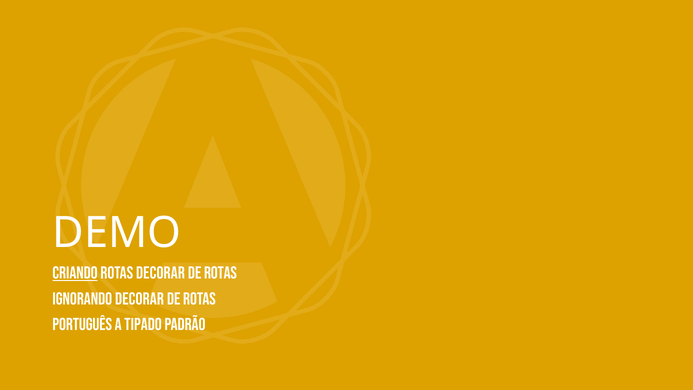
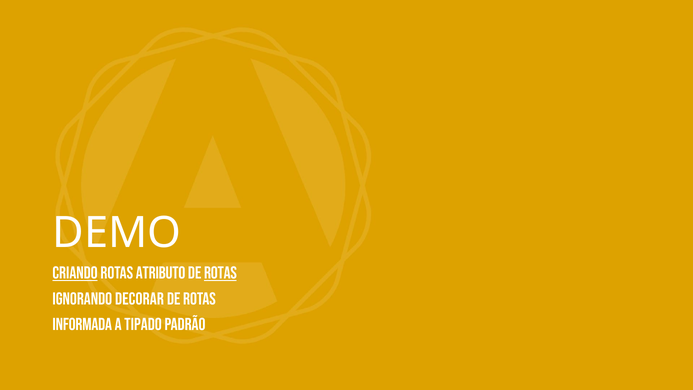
rotas decorar: decorar -> atributo (161, 273)
rotas underline: none -> present (220, 273)
Português: Português -> Informada (82, 325)
